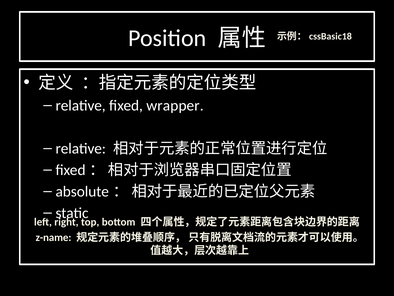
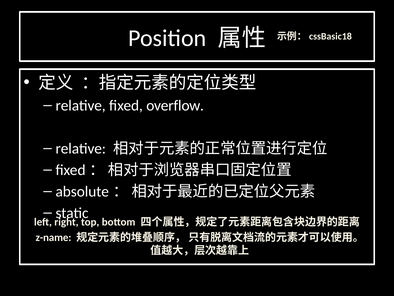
wrapper: wrapper -> overflow (175, 105)
